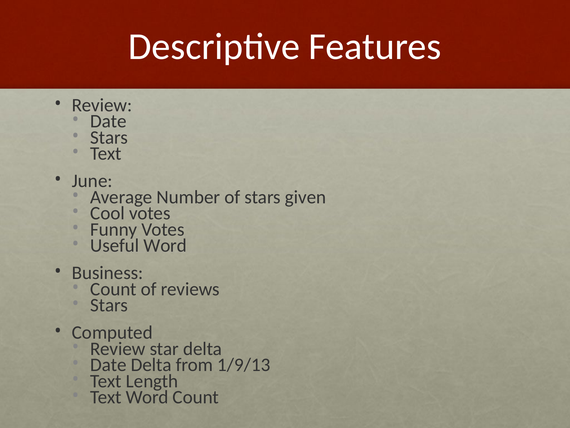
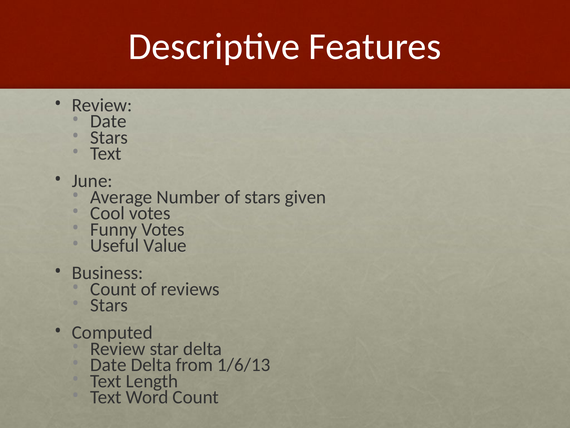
Useful Word: Word -> Value (165, 245)
1/9/13: 1/9/13 -> 1/6/13 (244, 364)
